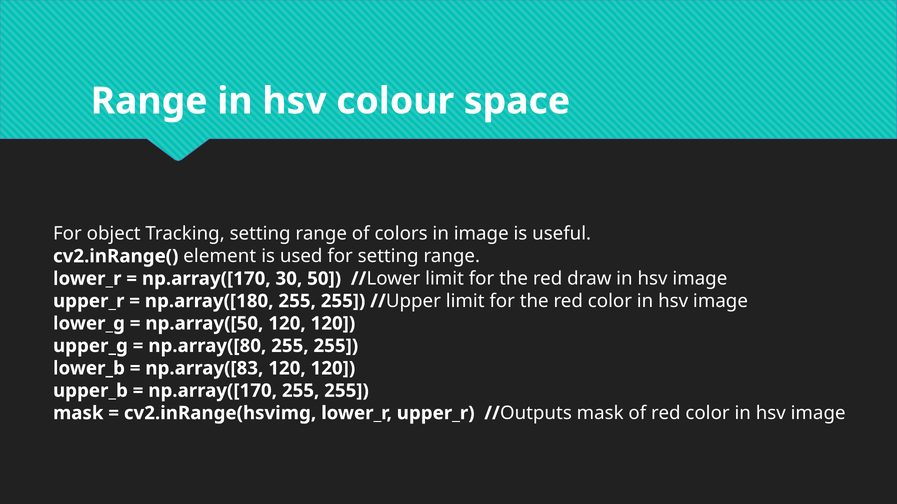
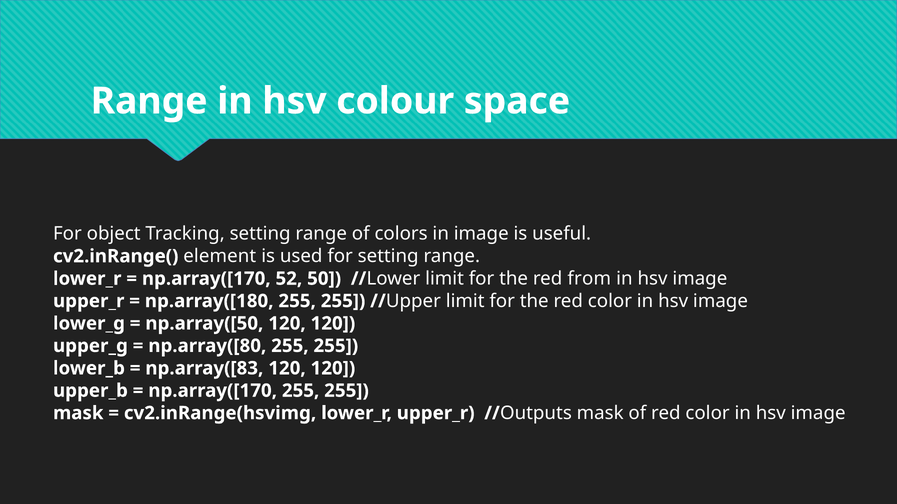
30: 30 -> 52 (289, 279)
draw: draw -> from (589, 279)
